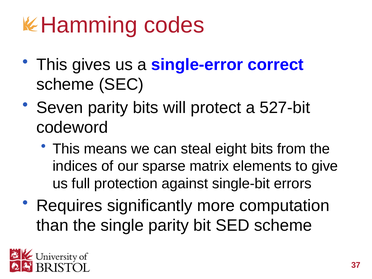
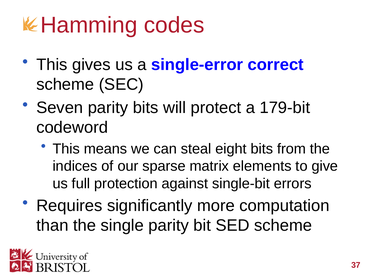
527-bit: 527-bit -> 179-bit (285, 108)
